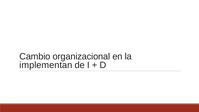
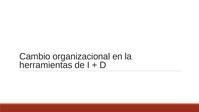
implementan: implementan -> herramientas (46, 65)
